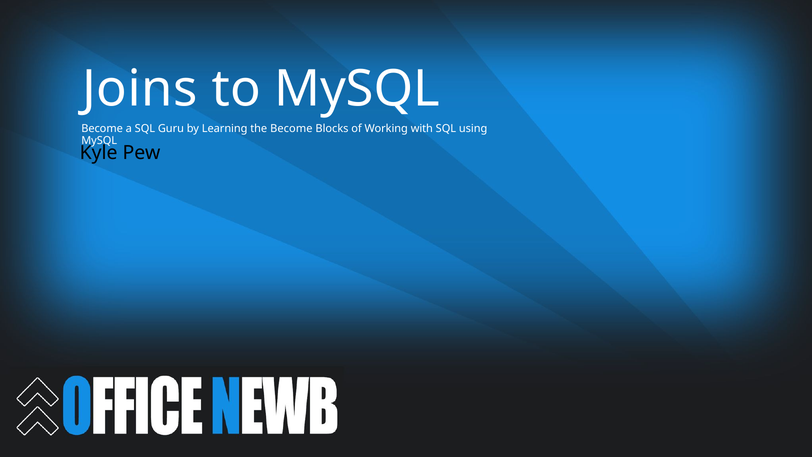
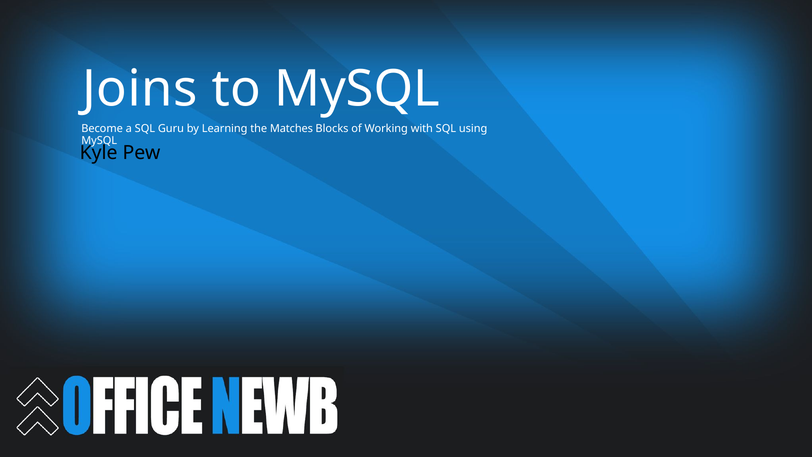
the Become: Become -> Matches (291, 129)
